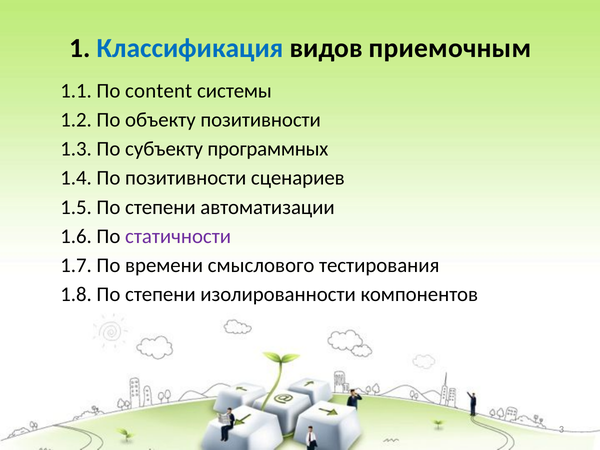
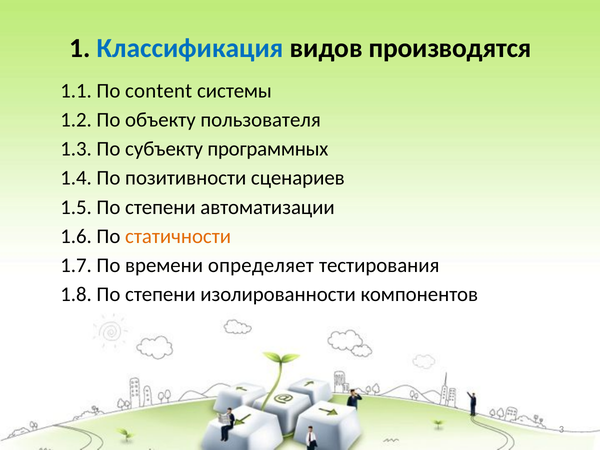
приемочным: приемочным -> производятся (450, 48)
объекту позитивности: позитивности -> пользователя (261, 120)
статичности colour: purple -> orange (178, 236)
смыслового: смыслового -> определяет (261, 265)
